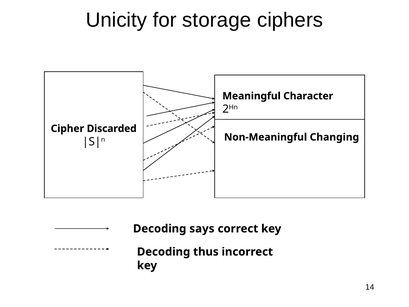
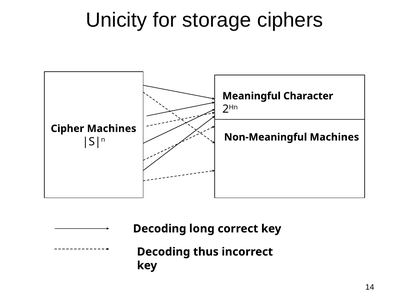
Cipher Discarded: Discarded -> Machines (112, 129)
Non-Meaningful Changing: Changing -> Machines (334, 137)
says: says -> long (202, 228)
